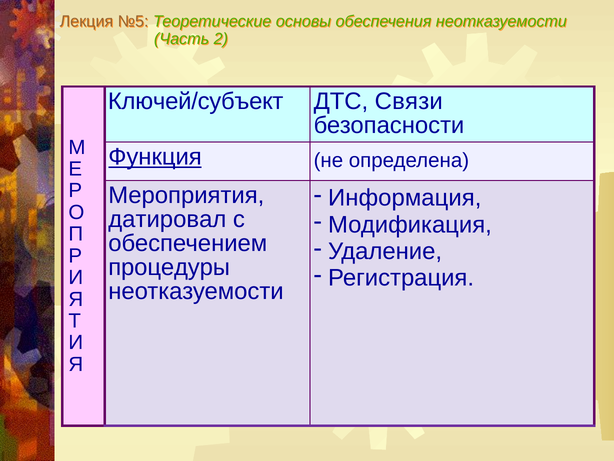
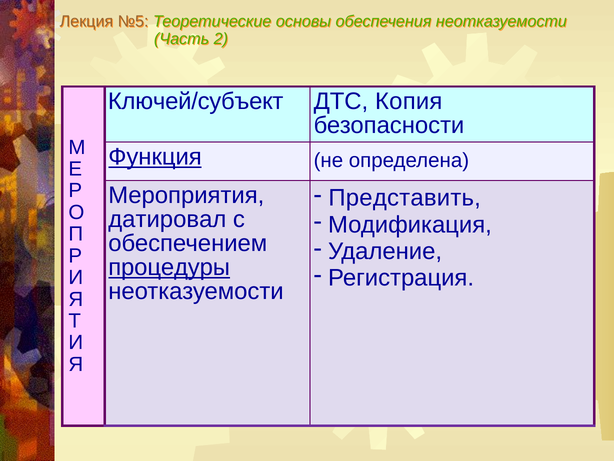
Связи: Связи -> Копия (409, 101)
Информация: Информация -> Представить (405, 198)
процедуры underline: none -> present (169, 267)
